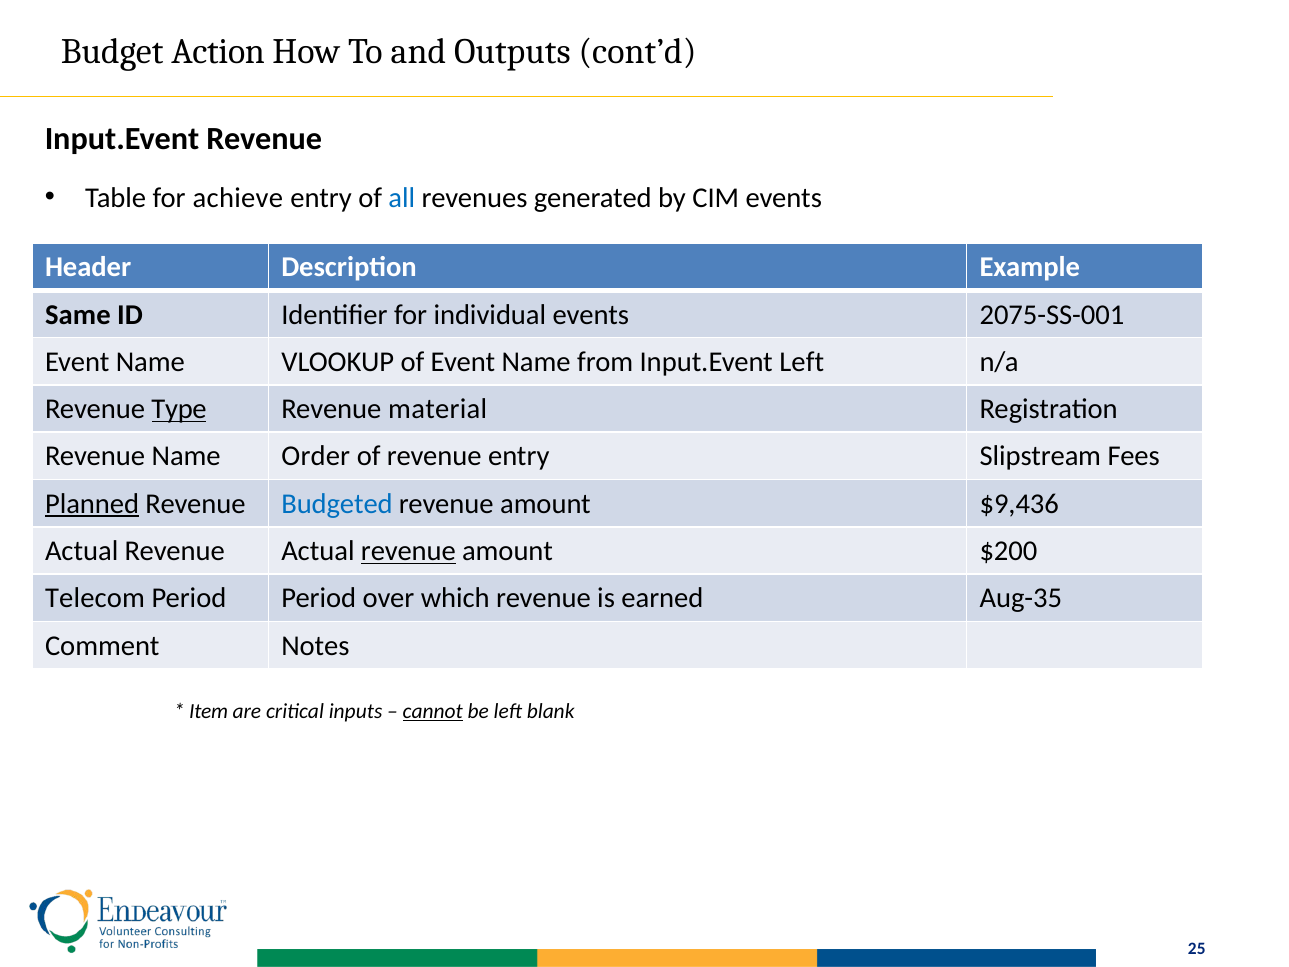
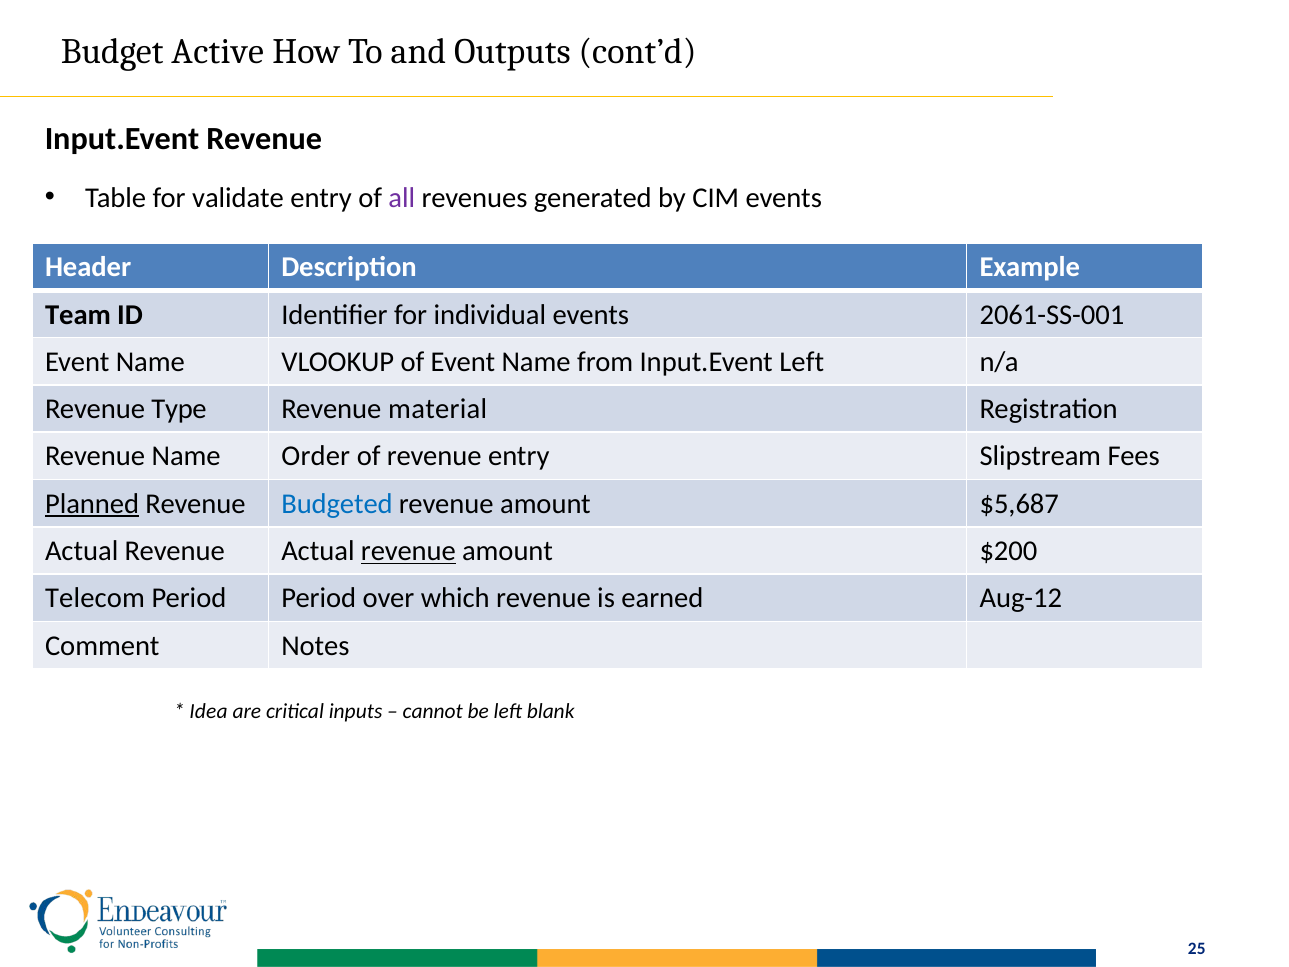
Action: Action -> Active (218, 52)
achieve: achieve -> validate (238, 198)
all colour: blue -> purple (402, 198)
Same: Same -> Team (78, 315)
2075-SS-001: 2075-SS-001 -> 2061-SS-001 (1052, 315)
Type underline: present -> none (179, 409)
$9,436: $9,436 -> $5,687 (1019, 504)
Aug-35: Aug-35 -> Aug-12 (1021, 598)
Item: Item -> Idea (208, 711)
cannot underline: present -> none (433, 711)
